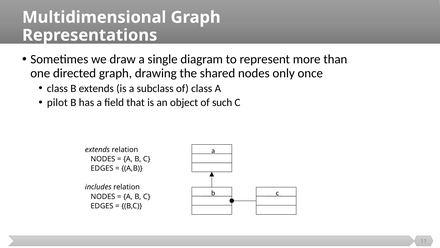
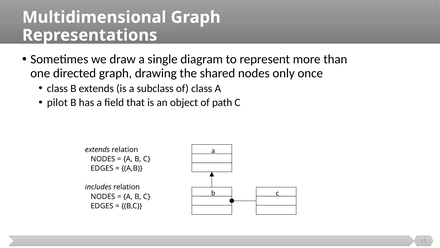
such: such -> path (222, 102)
